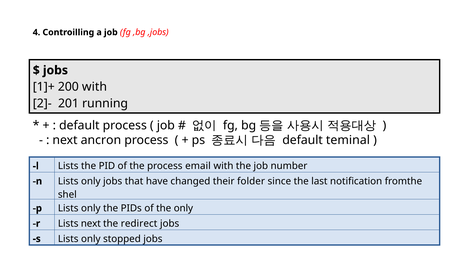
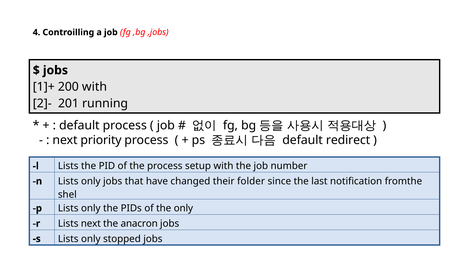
ancron: ancron -> priority (101, 140)
teminal: teminal -> redirect (348, 140)
email: email -> setup (198, 166)
redirect: redirect -> anacron (139, 223)
